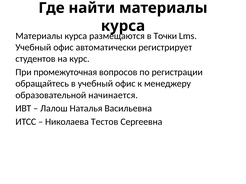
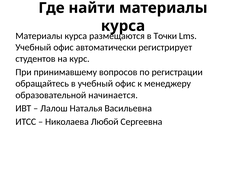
промежуточная: промежуточная -> принимавшему (65, 72)
Тестов: Тестов -> Любой (105, 122)
